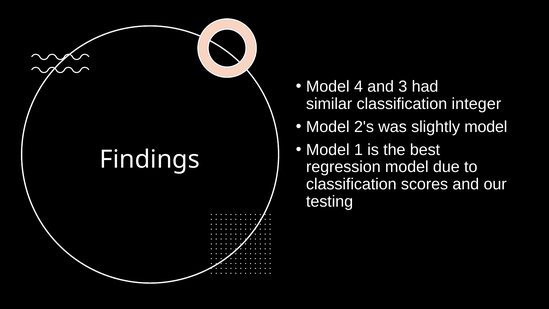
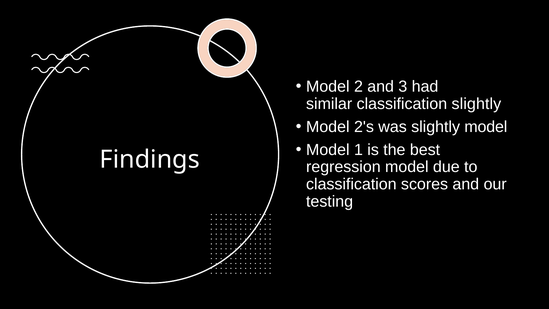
4: 4 -> 2 (358, 86)
classification integer: integer -> slightly (476, 104)
